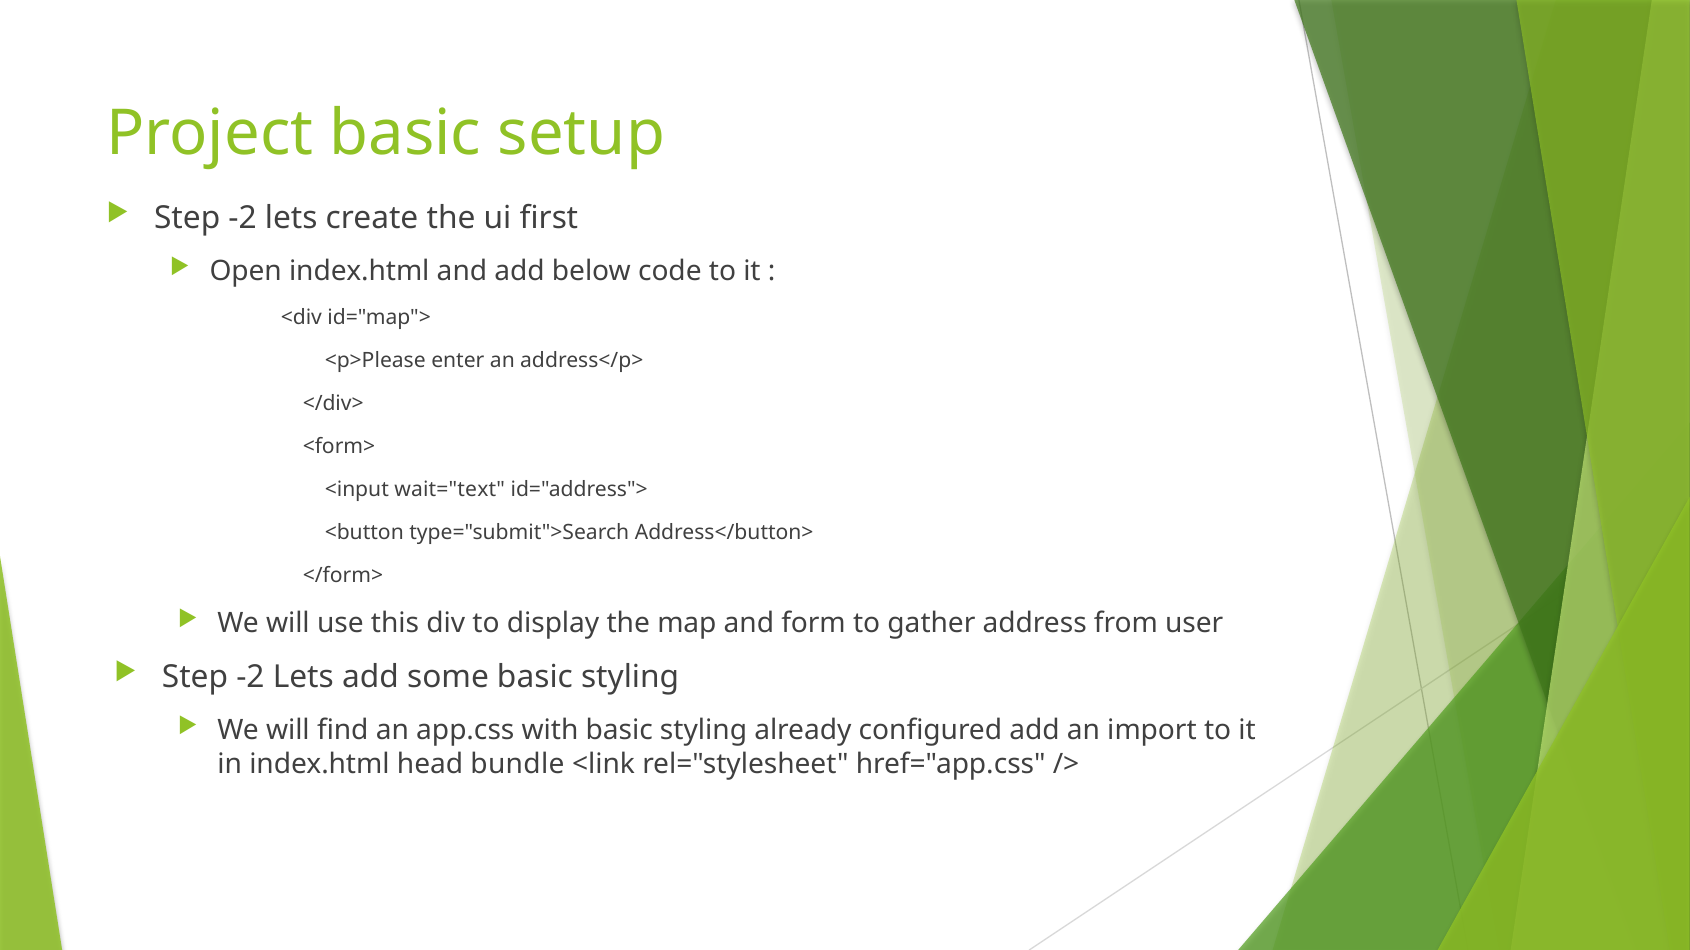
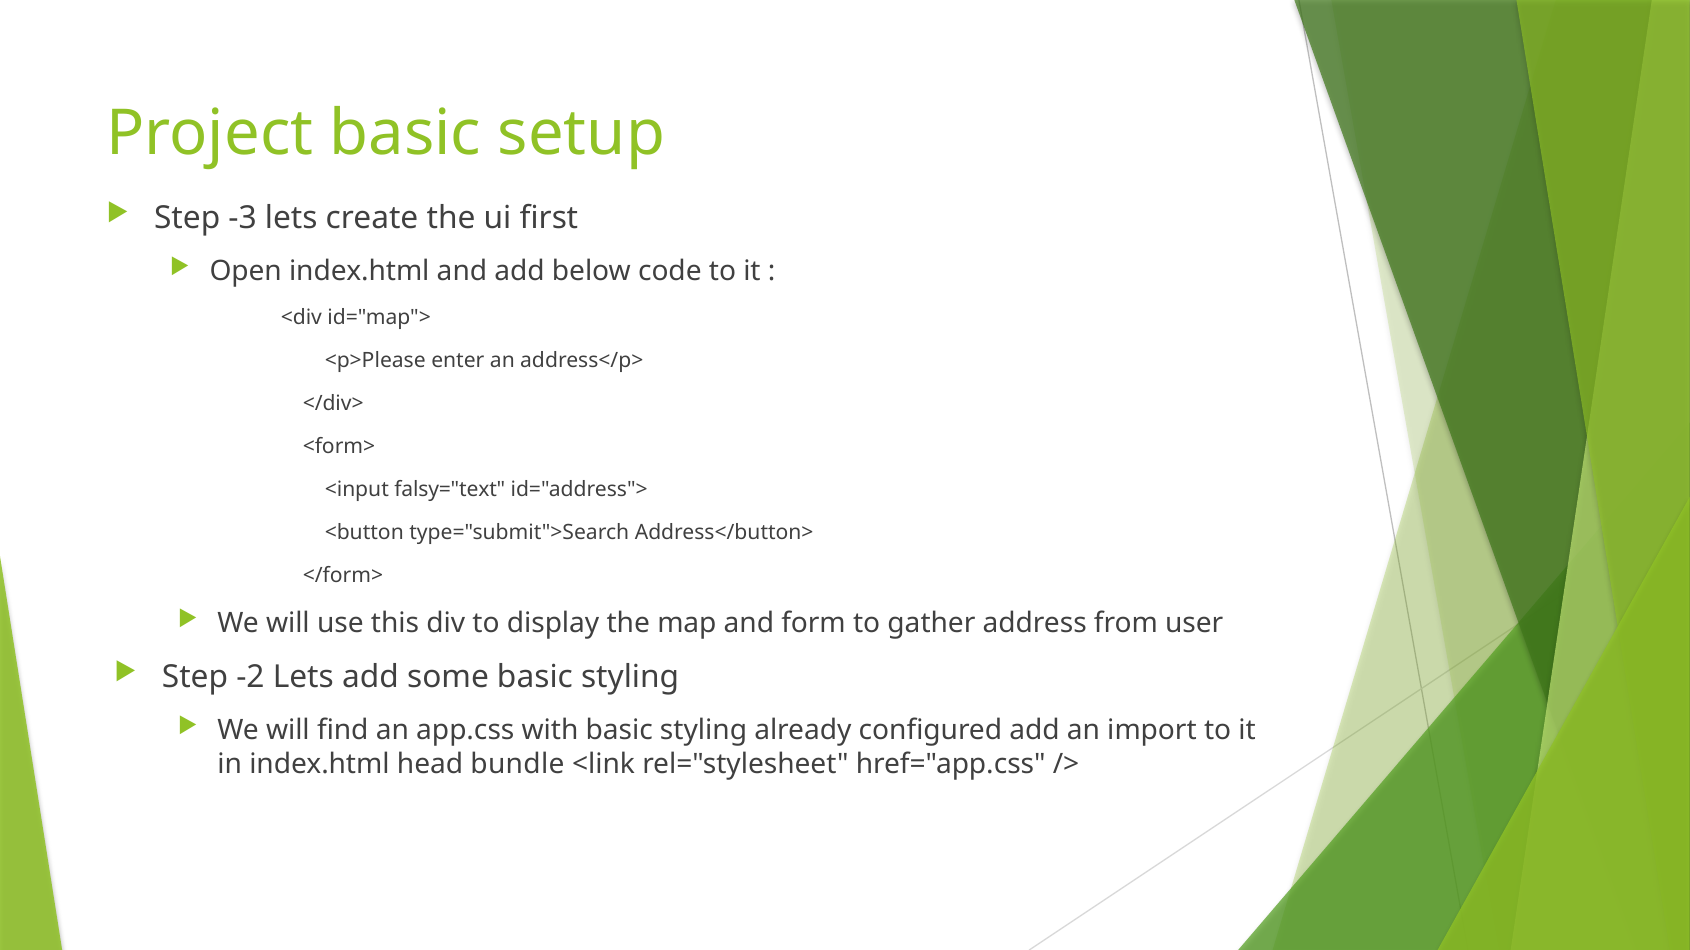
-2: -2 -> -3 (243, 218)
wait="text: wait="text -> falsy="text (450, 490)
